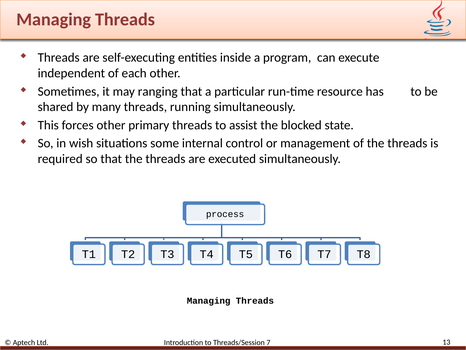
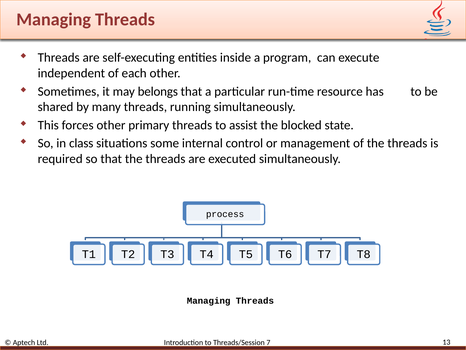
ranging: ranging -> belongs (158, 91)
wish: wish -> class (81, 143)
